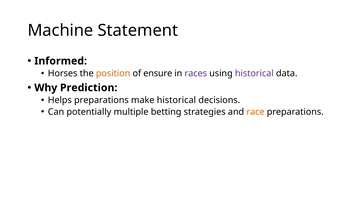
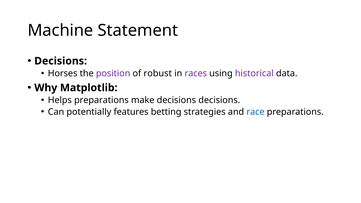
Informed: Informed -> Decisions (61, 61)
position colour: orange -> purple (113, 73)
ensure: ensure -> robust (158, 73)
Prediction: Prediction -> Matplotlib (89, 88)
make historical: historical -> decisions (176, 100)
multiple: multiple -> features (131, 112)
race colour: orange -> blue (255, 112)
